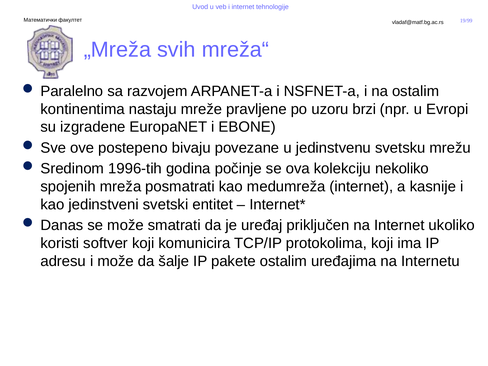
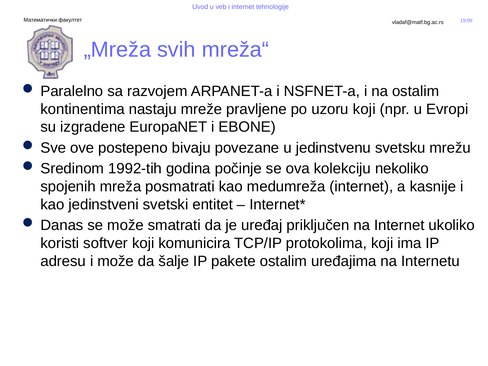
uzoru brzi: brzi -> koji (364, 109)
1996-tih: 1996-tih -> 1992-tih (135, 169)
